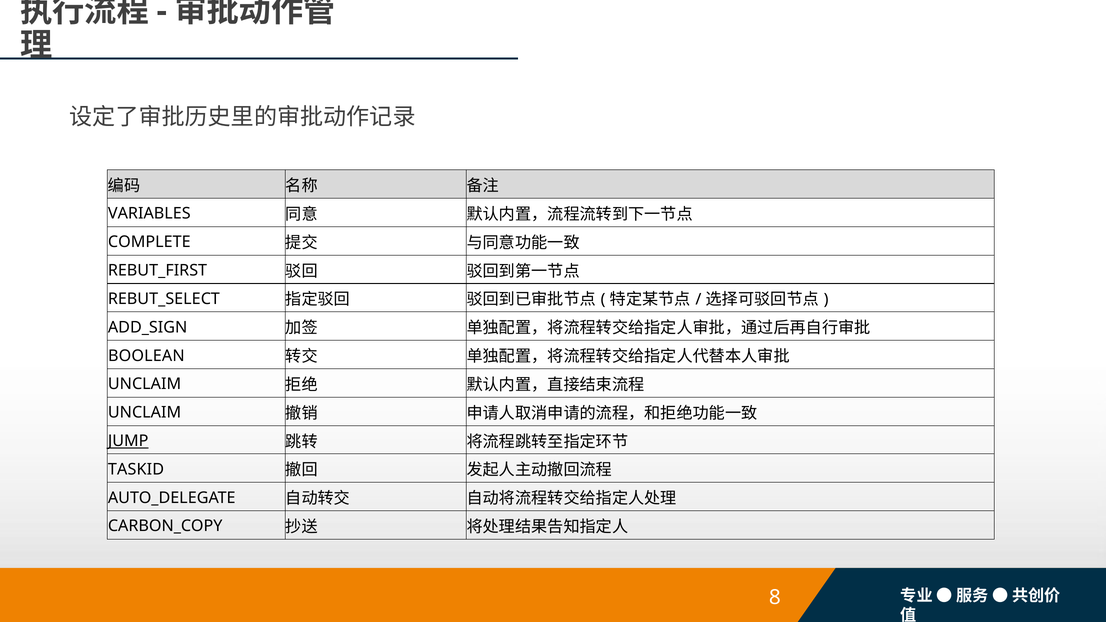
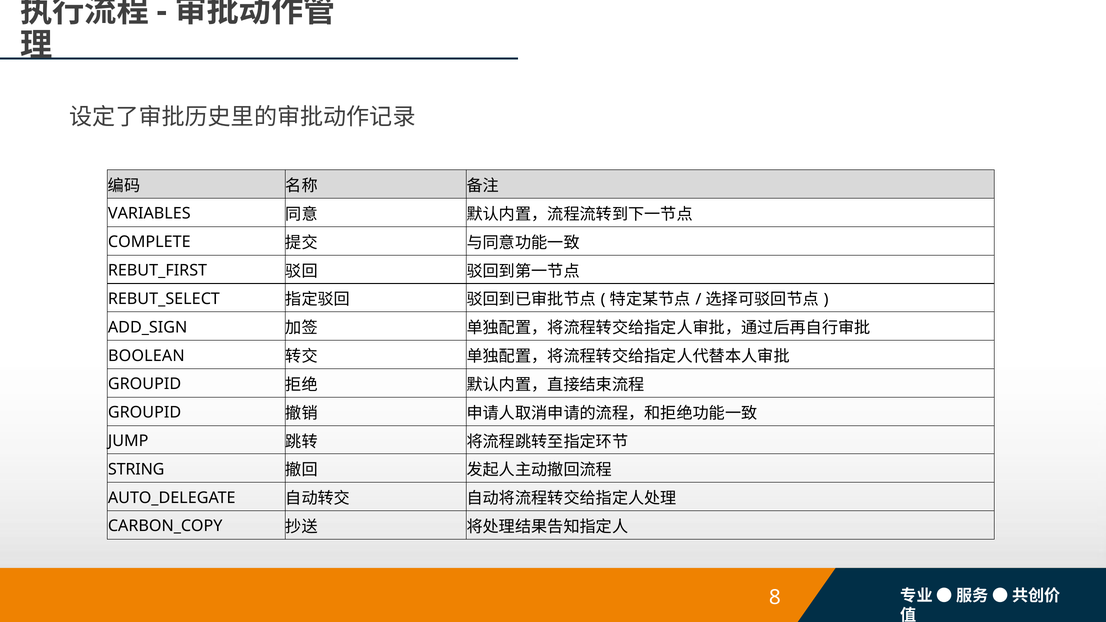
UNCLAIM: UNCLAIM -> GROUPID (145, 384)
UNCLAIM: UNCLAIM -> GROUPID (145, 413)
JUMP underline: present -> none (128, 441)
TASKID: TASKID -> STRING (136, 469)
